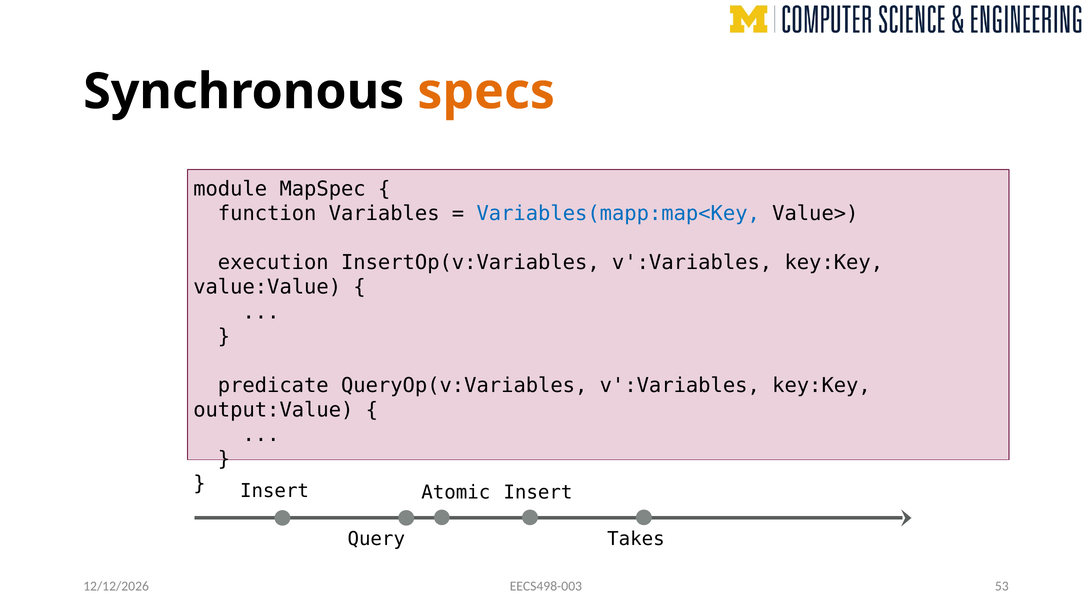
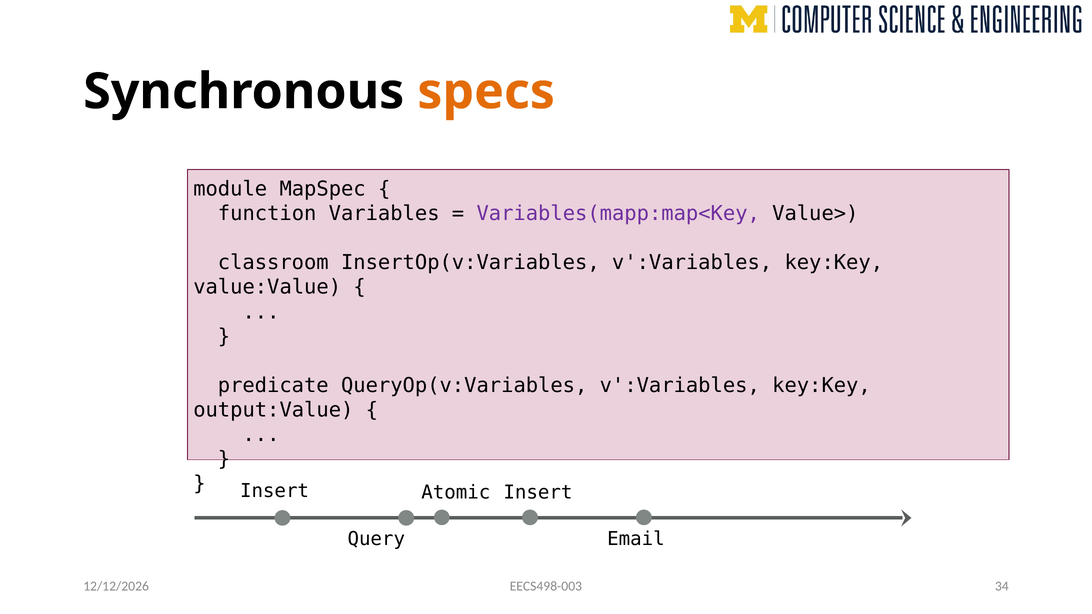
Variables(mapp:map<Key colour: blue -> purple (618, 214)
execution: execution -> classroom (273, 263)
Takes: Takes -> Email (636, 539)
53: 53 -> 34 (1002, 586)
